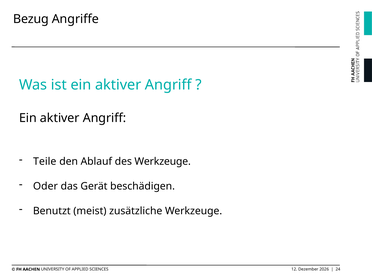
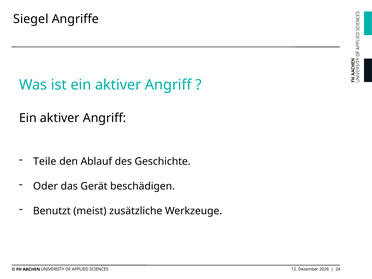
Bezug: Bezug -> Siegel (31, 19)
des Werkzeuge: Werkzeuge -> Geschichte (163, 161)
